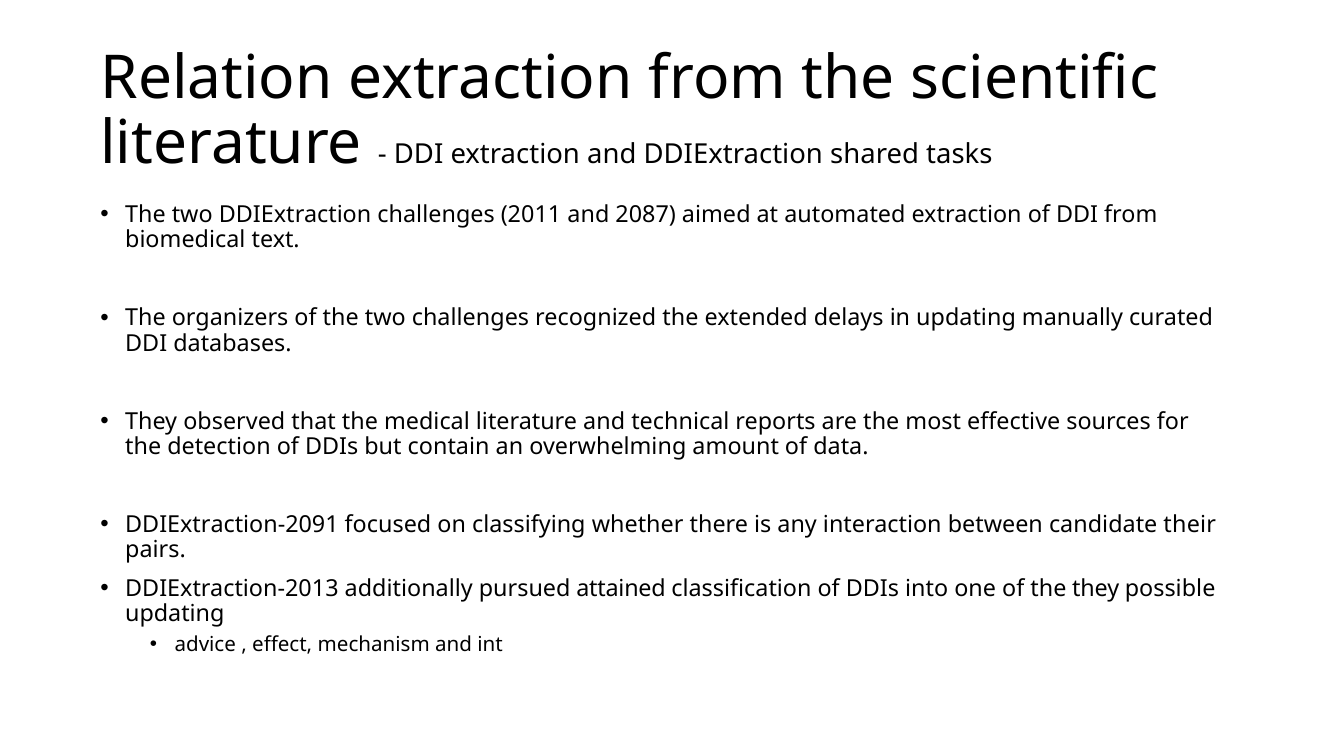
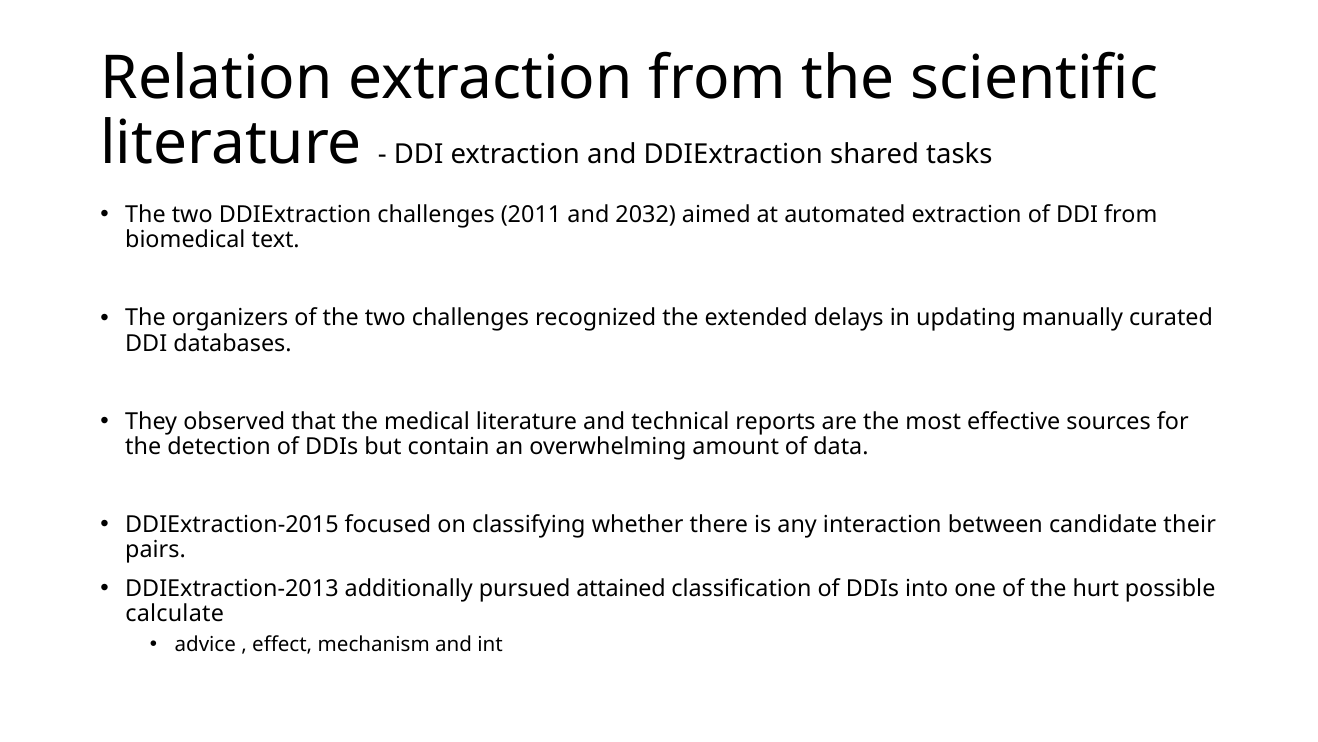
2087: 2087 -> 2032 (646, 215)
DDIExtraction-2091: DDIExtraction-2091 -> DDIExtraction-2015 (232, 524)
the they: they -> hurt (1096, 588)
updating: updating -> calculate (175, 614)
